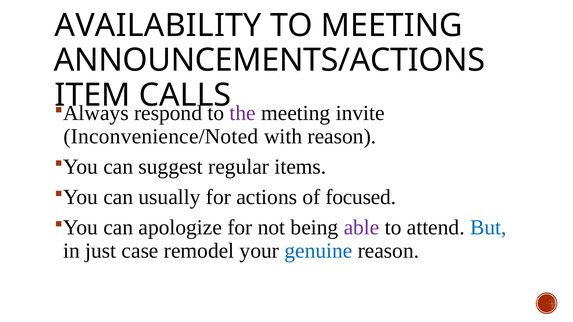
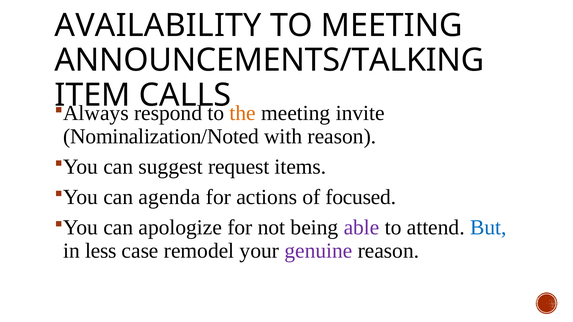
ANNOUNCEMENTS/ACTIONS: ANNOUNCEMENTS/ACTIONS -> ANNOUNCEMENTS/TALKING (269, 60)
the colour: purple -> orange (243, 113)
Inconvenience/Noted: Inconvenience/Noted -> Nominalization/Noted (161, 137)
regular: regular -> request (239, 167)
usually: usually -> agenda (169, 197)
just: just -> less (101, 251)
genuine colour: blue -> purple (318, 251)
